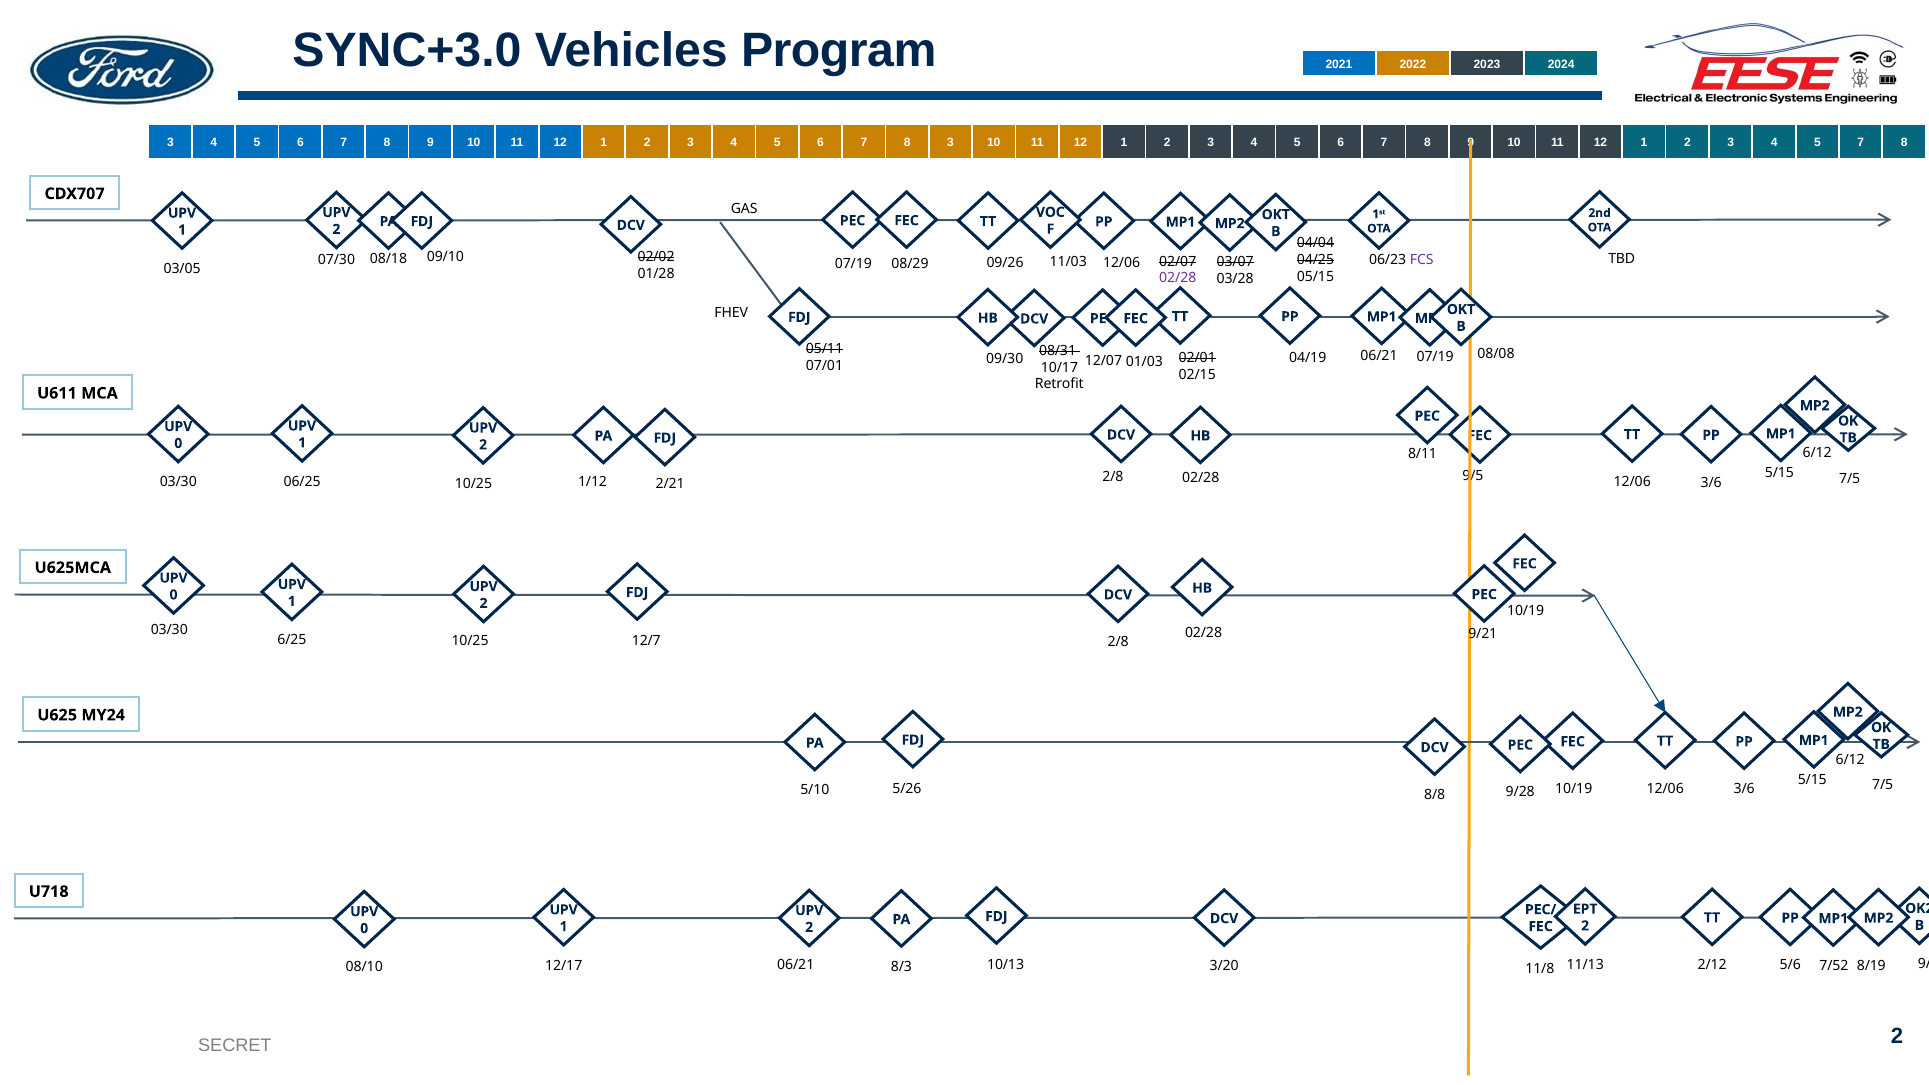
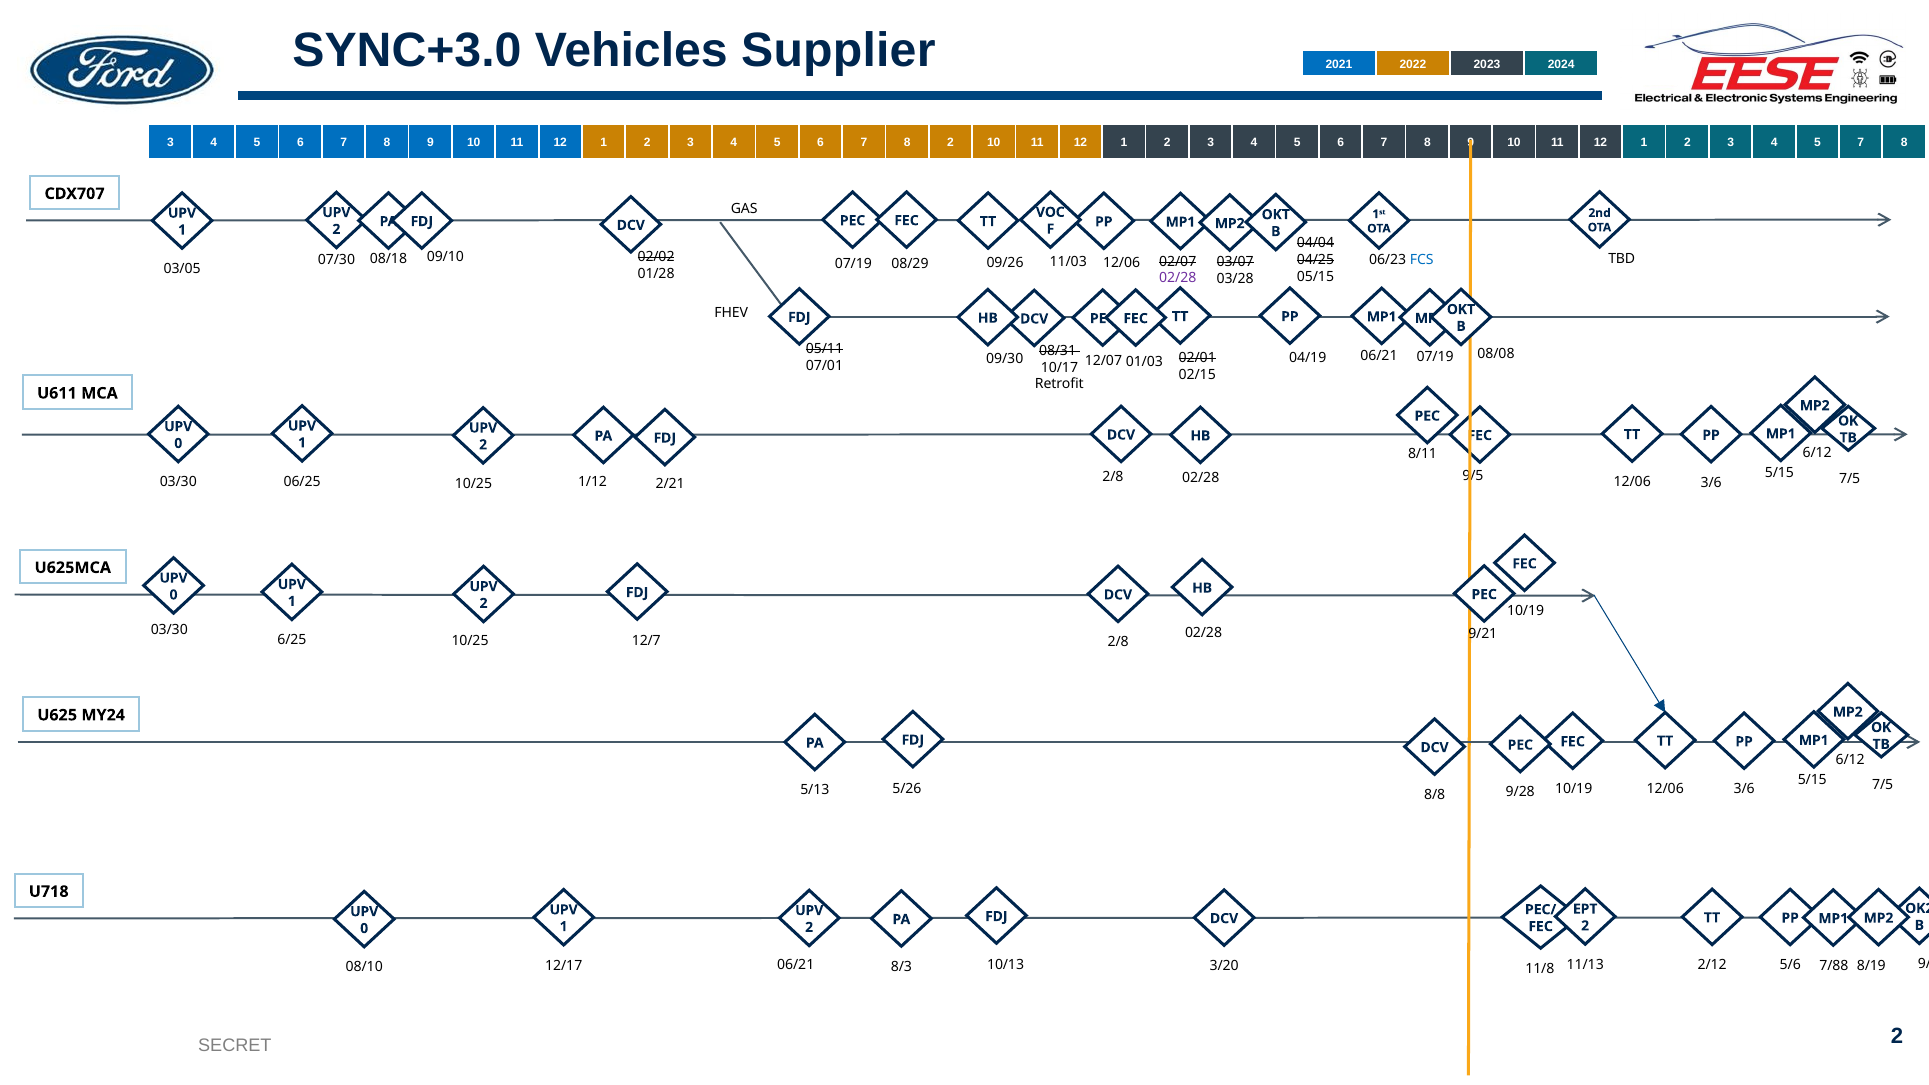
Program: Program -> Supplier (838, 51)
8 3: 3 -> 2 (951, 143)
FCS colour: purple -> blue (1422, 260)
5/10: 5/10 -> 5/13 (815, 790)
7/52: 7/52 -> 7/88 (1834, 966)
